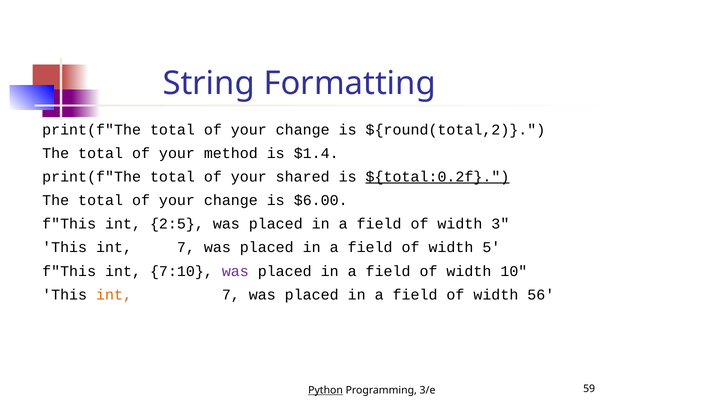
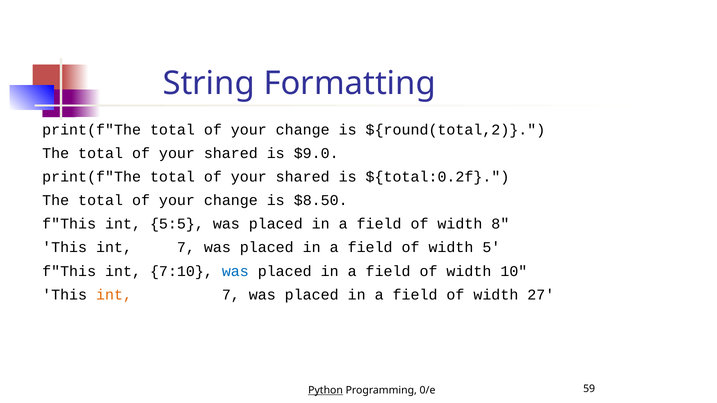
method: method -> shared (231, 153)
$1.4: $1.4 -> $9.0 (316, 153)
${total:0.2f underline: present -> none (437, 177)
$6.00: $6.00 -> $8.50 (321, 201)
2:5: 2:5 -> 5:5 (177, 224)
3: 3 -> 8 (500, 224)
was colour: purple -> blue (235, 271)
56: 56 -> 27 (541, 295)
3/e: 3/e -> 0/e (428, 391)
